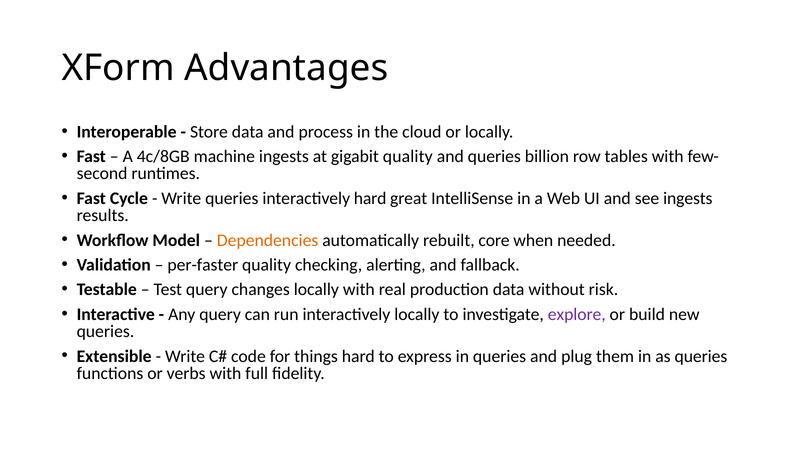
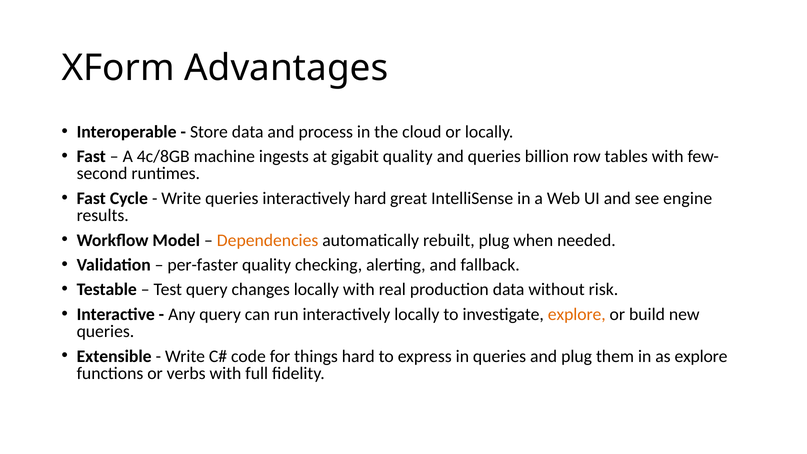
see ingests: ingests -> engine (688, 198)
rebuilt core: core -> plug (494, 240)
explore colour: purple -> orange (577, 314)
as queries: queries -> explore (701, 356)
